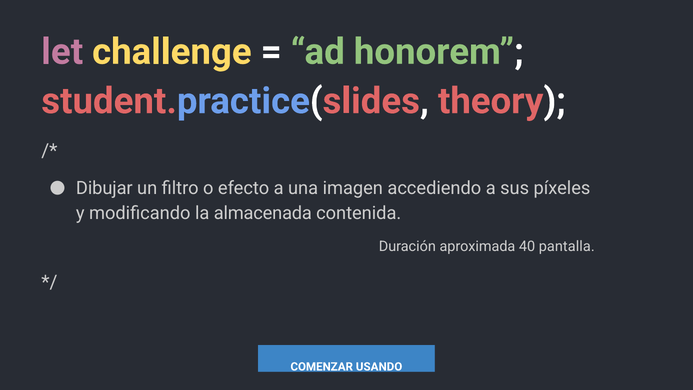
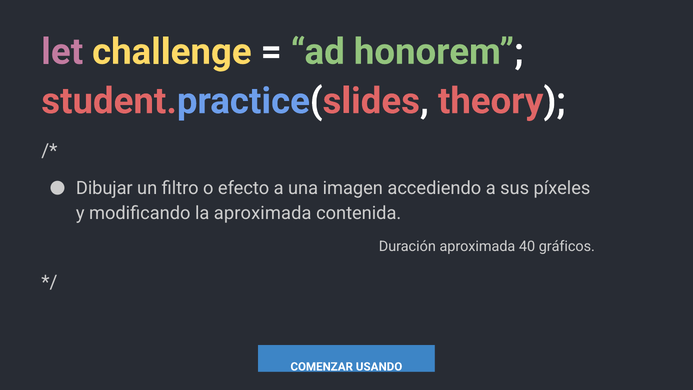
la almacenada: almacenada -> aproximada (263, 213)
pantalla: pantalla -> gráficos (567, 247)
